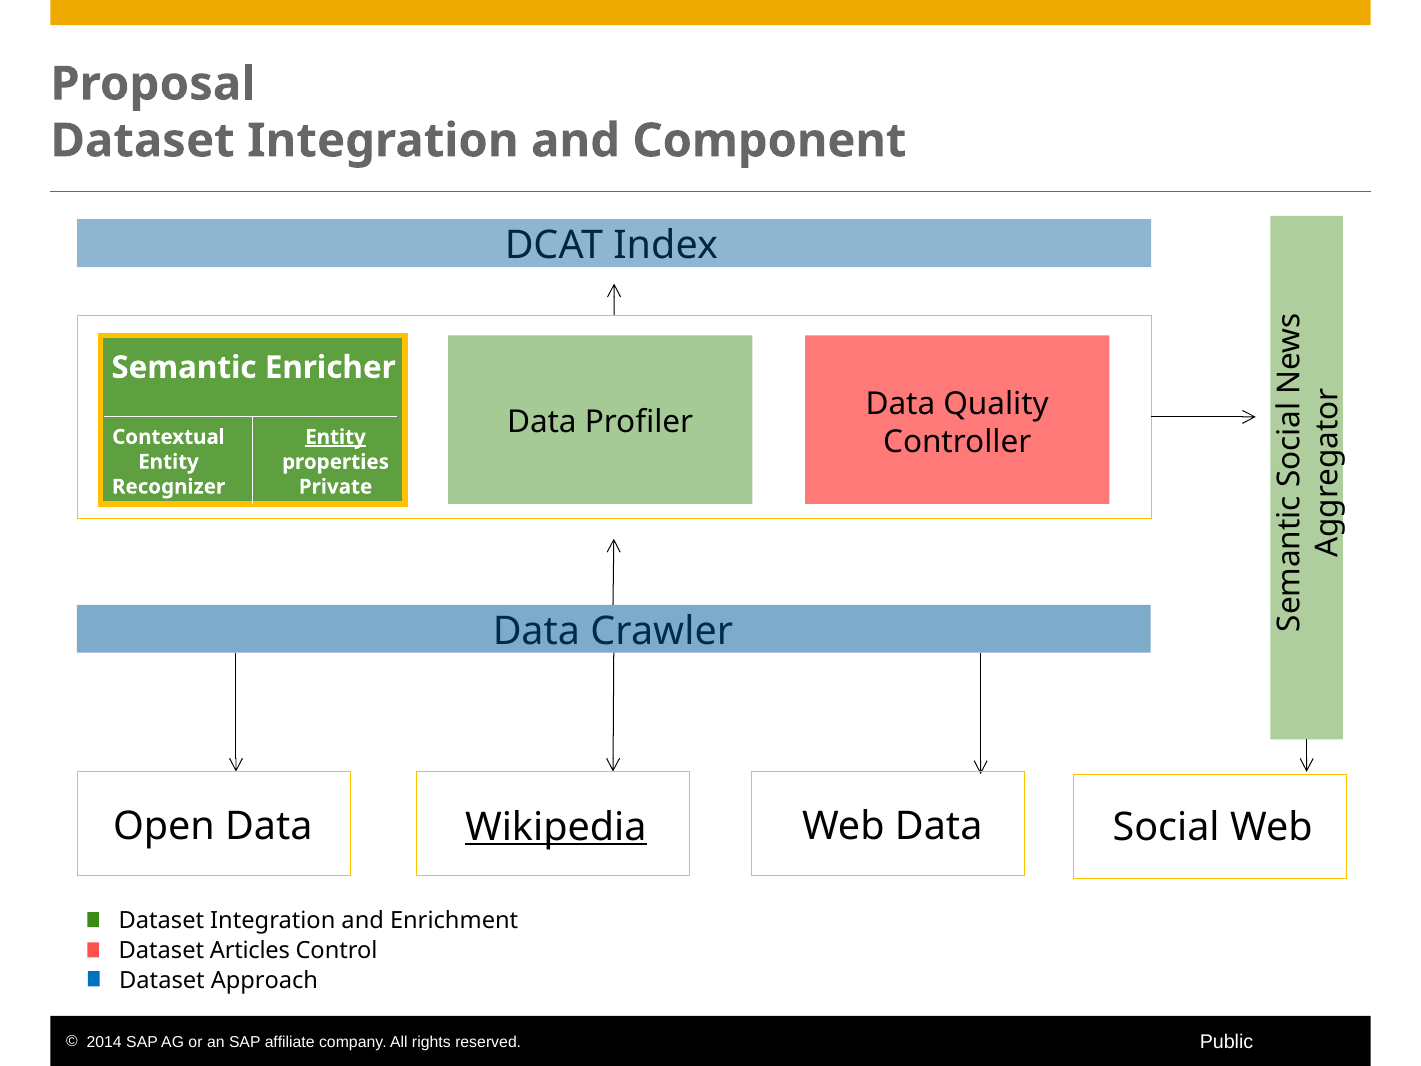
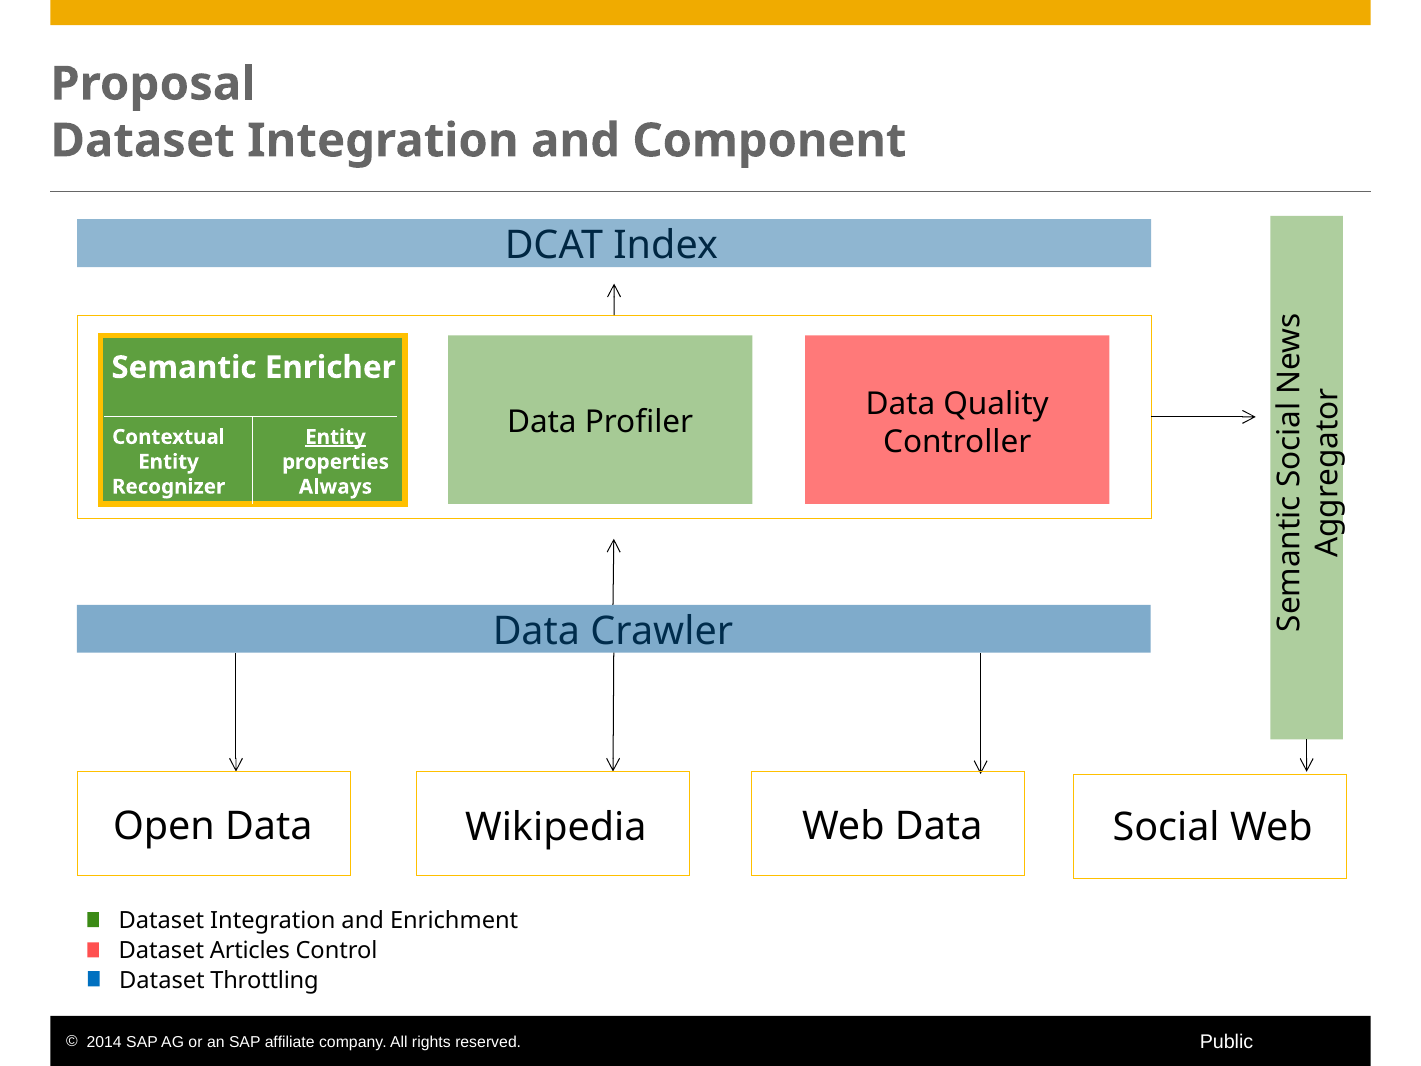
Private: Private -> Always (335, 487)
Wikipedia underline: present -> none (556, 827)
Approach: Approach -> Throttling (264, 980)
